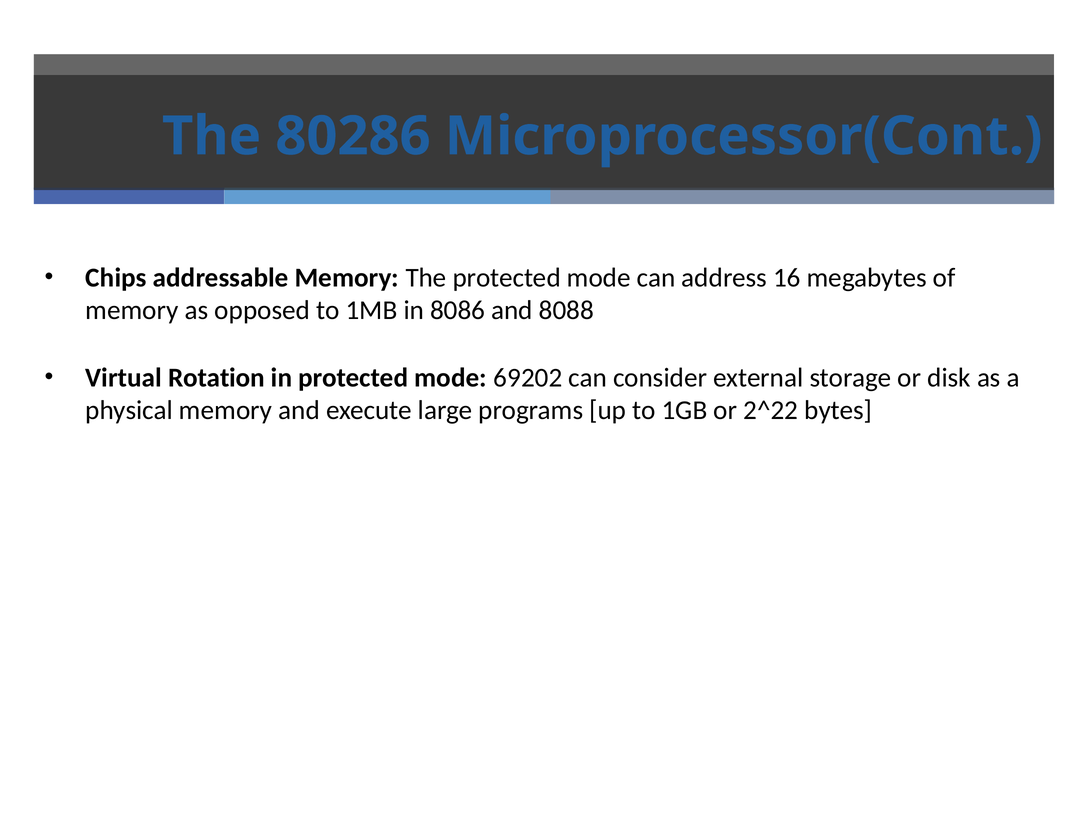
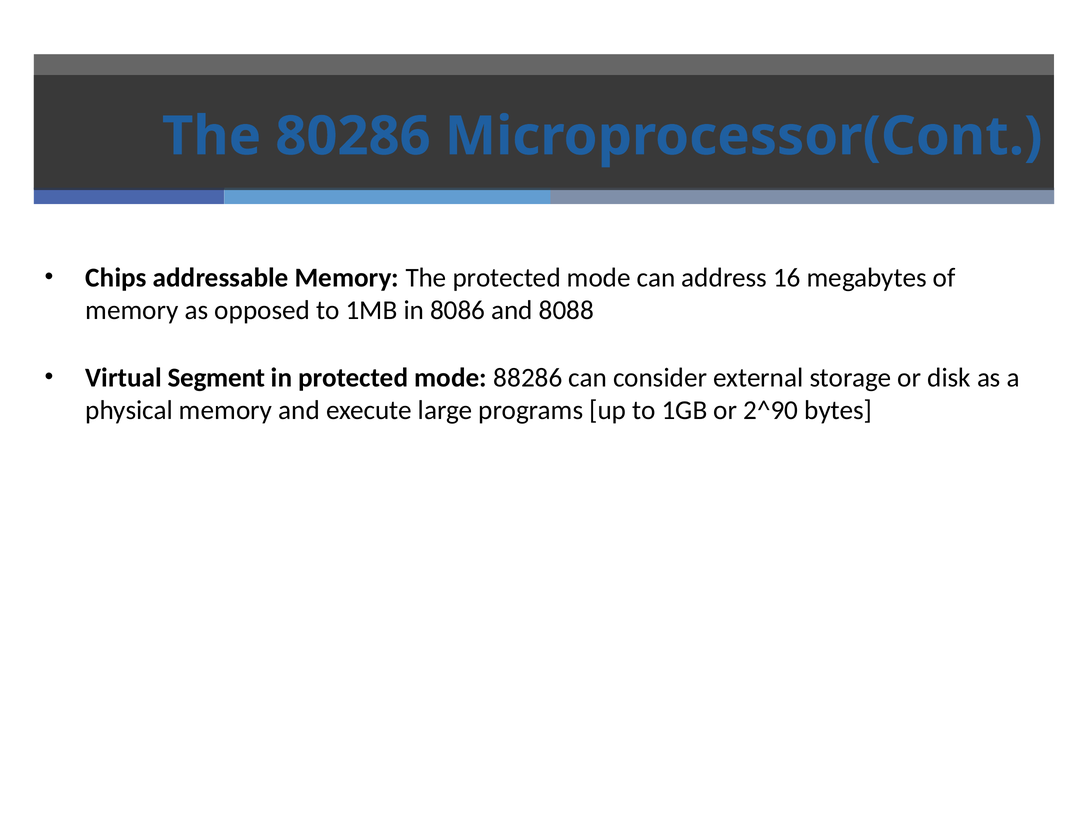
Rotation: Rotation -> Segment (217, 378)
69202: 69202 -> 88286 (528, 378)
2^22: 2^22 -> 2^90 (771, 410)
